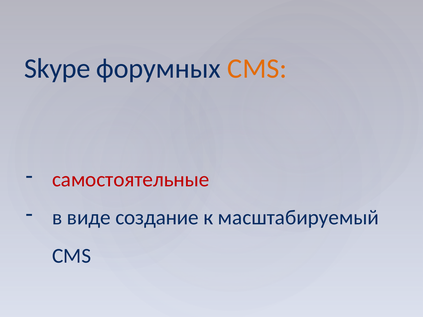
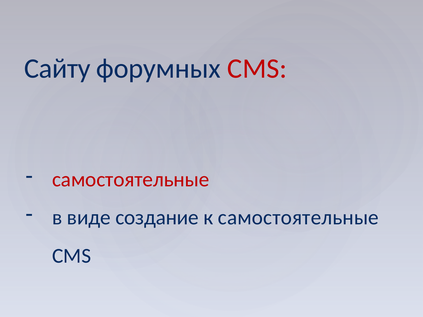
Skype: Skype -> Сайту (57, 68)
CMS colour: orange -> red (257, 68)
к масштабируемый: масштабируемый -> самостоятельные (298, 218)
